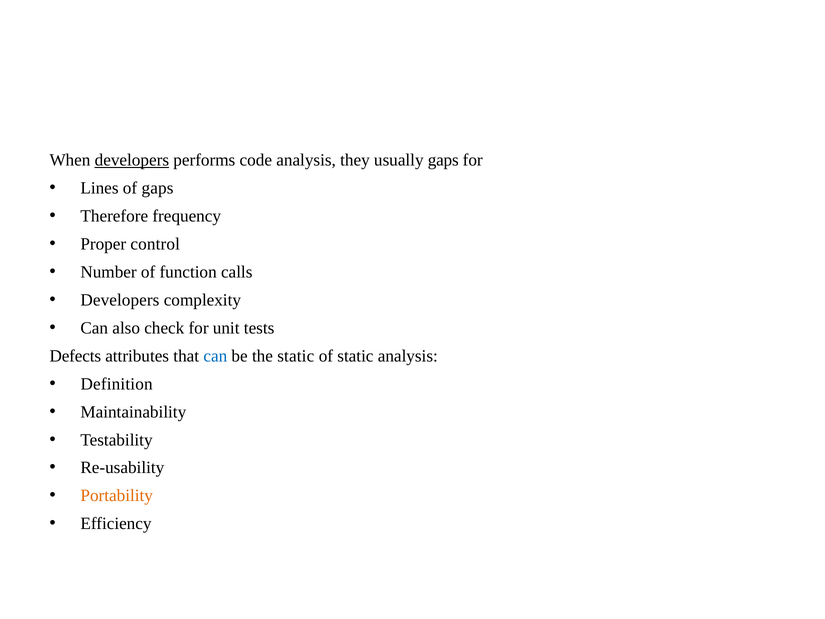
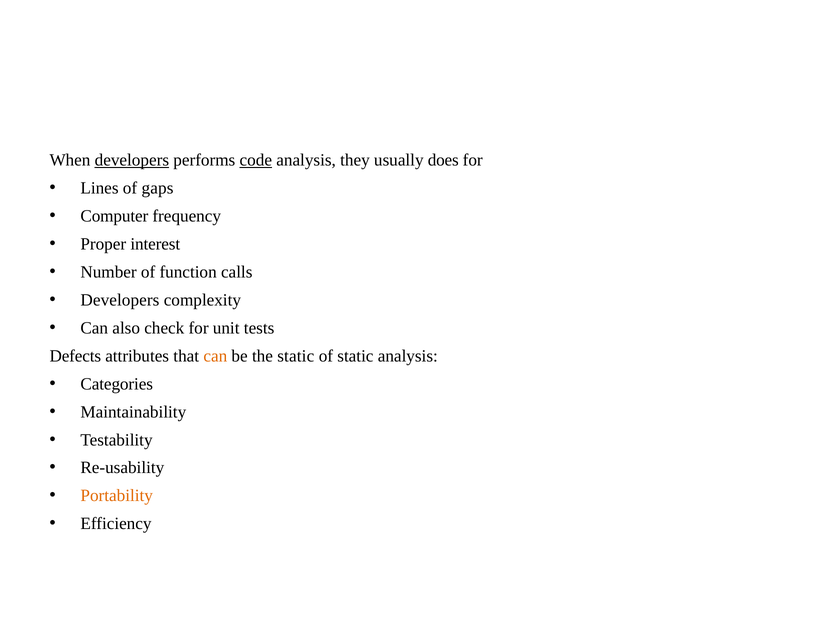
code underline: none -> present (256, 160)
usually gaps: gaps -> does (443, 160)
Therefore: Therefore -> Computer (114, 216)
control: control -> interest (155, 244)
can colour: blue -> orange (215, 356)
Definition: Definition -> Categories (117, 384)
